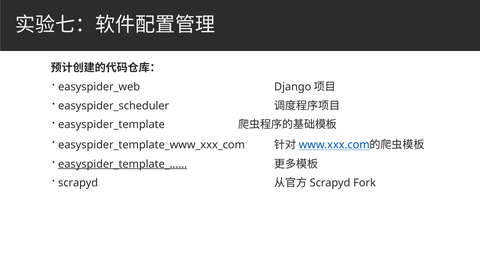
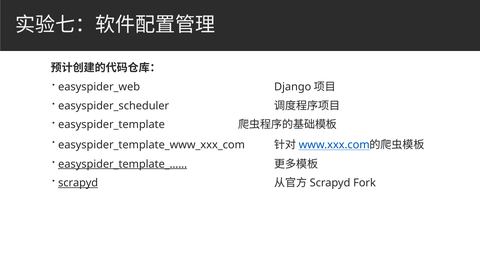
scrapyd underline: none -> present (78, 183)
